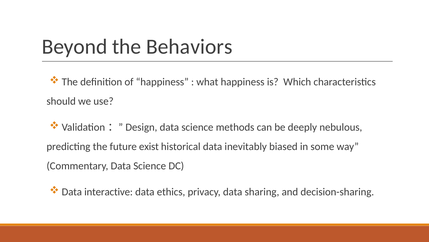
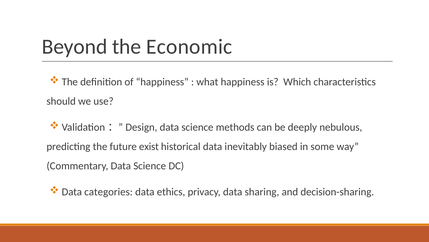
Behaviors: Behaviors -> Economic (189, 46)
interactive: interactive -> categories (109, 191)
